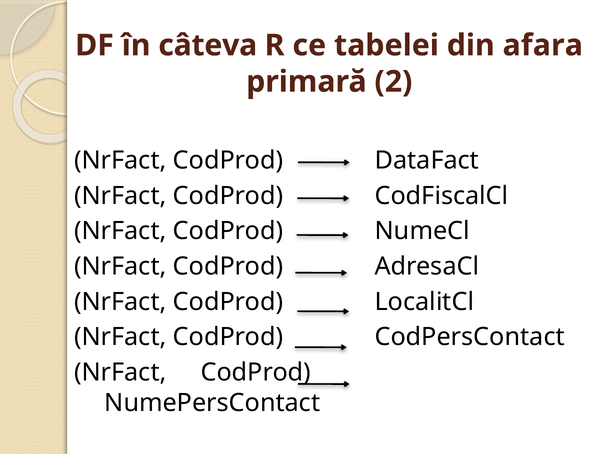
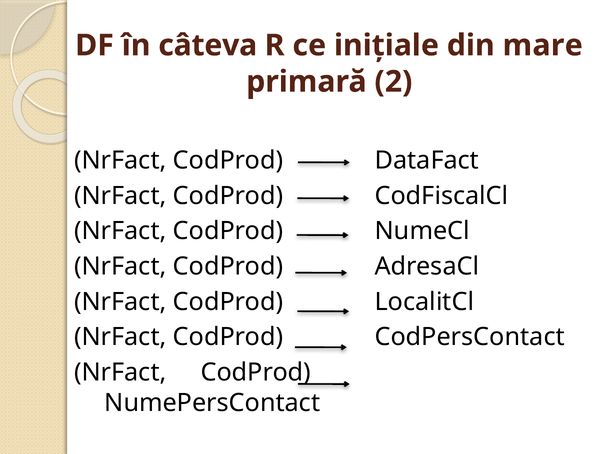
tabelei: tabelei -> iniţiale (386, 45)
afara: afara -> mare (543, 45)
